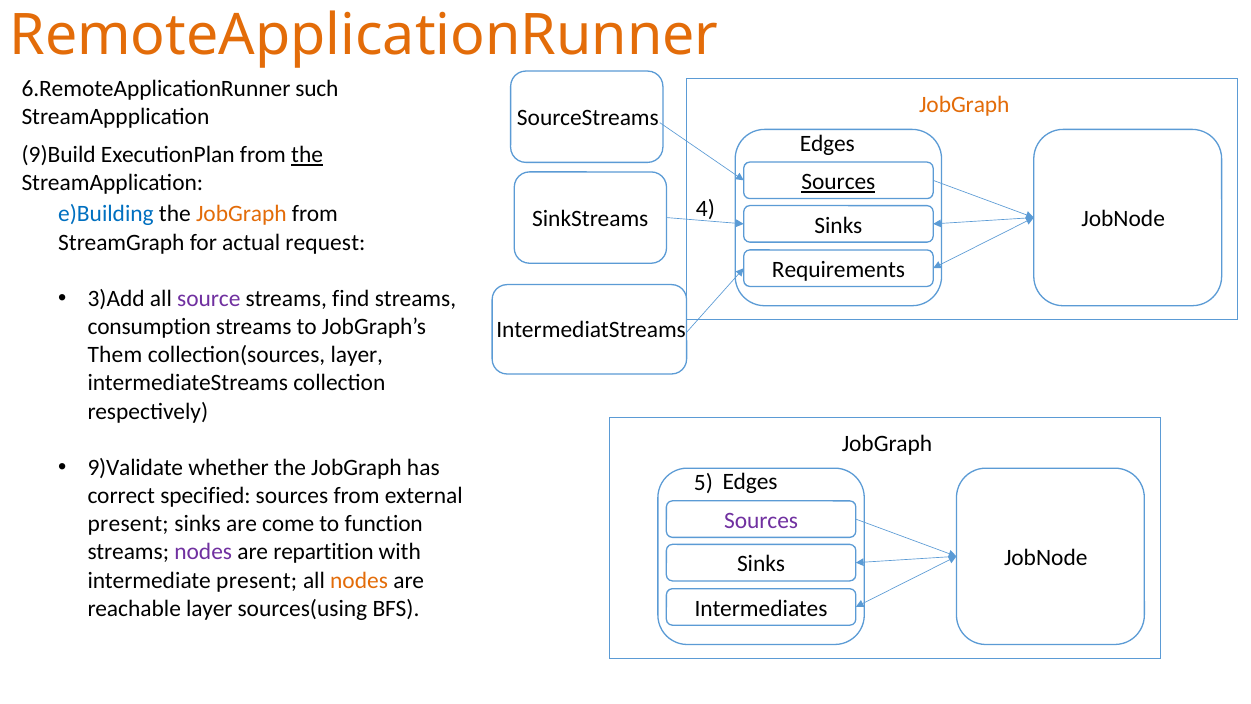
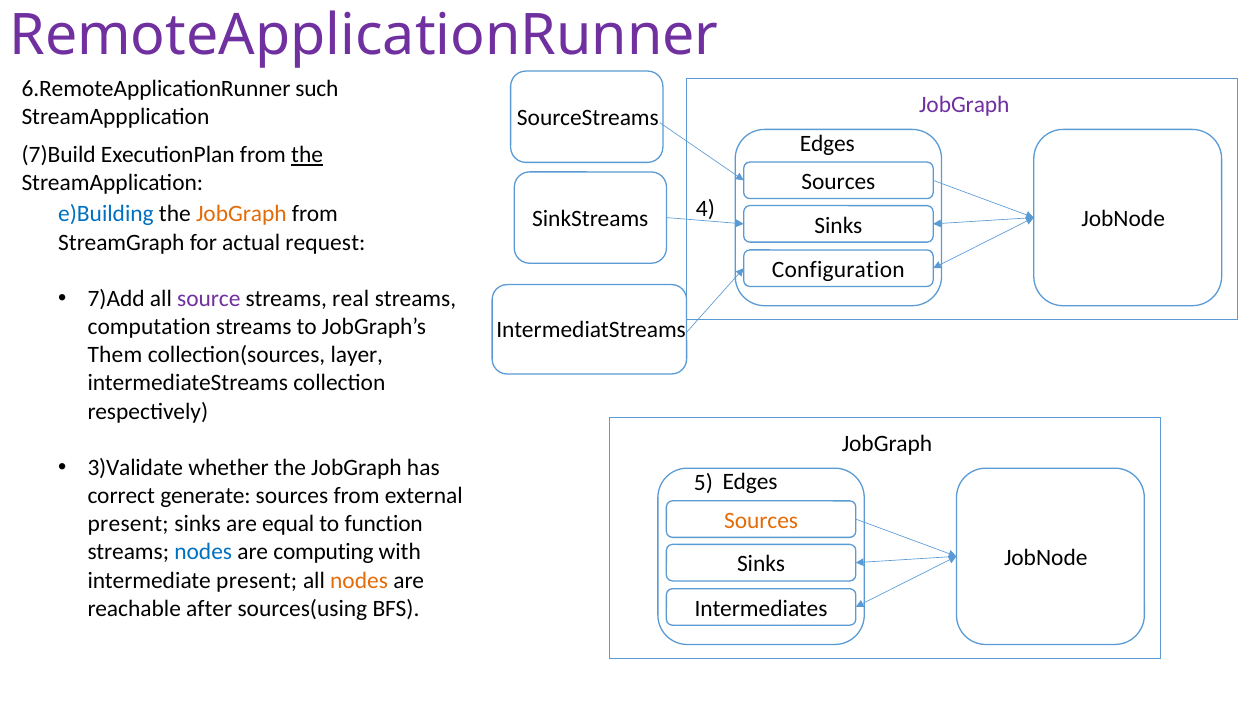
RemoteApplicationRunner colour: orange -> purple (364, 35)
JobGraph colour: orange -> purple (964, 105)
9)Build: 9)Build -> 7)Build (59, 155)
Sources underline: present -> none (838, 182)
Requirements: Requirements -> Configuration (838, 270)
3)Add: 3)Add -> 7)Add (116, 299)
find: find -> real (351, 299)
consumption: consumption -> computation (149, 327)
9)Validate: 9)Validate -> 3)Validate (135, 467)
specified: specified -> generate (205, 496)
Sources colour: purple -> orange (761, 520)
come: come -> equal (288, 524)
nodes colour: purple -> blue (203, 552)
repartition: repartition -> computing (324, 552)
reachable layer: layer -> after (209, 608)
